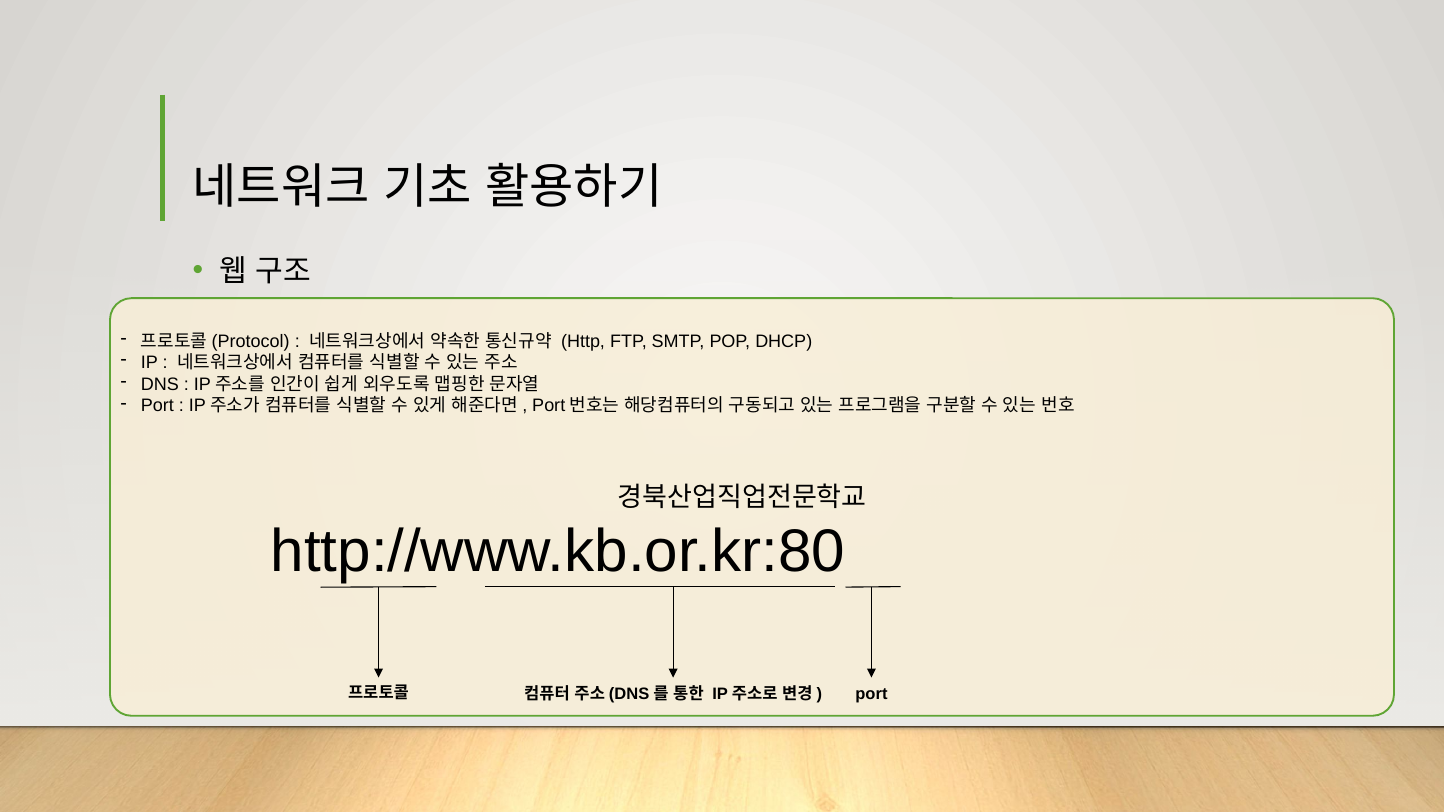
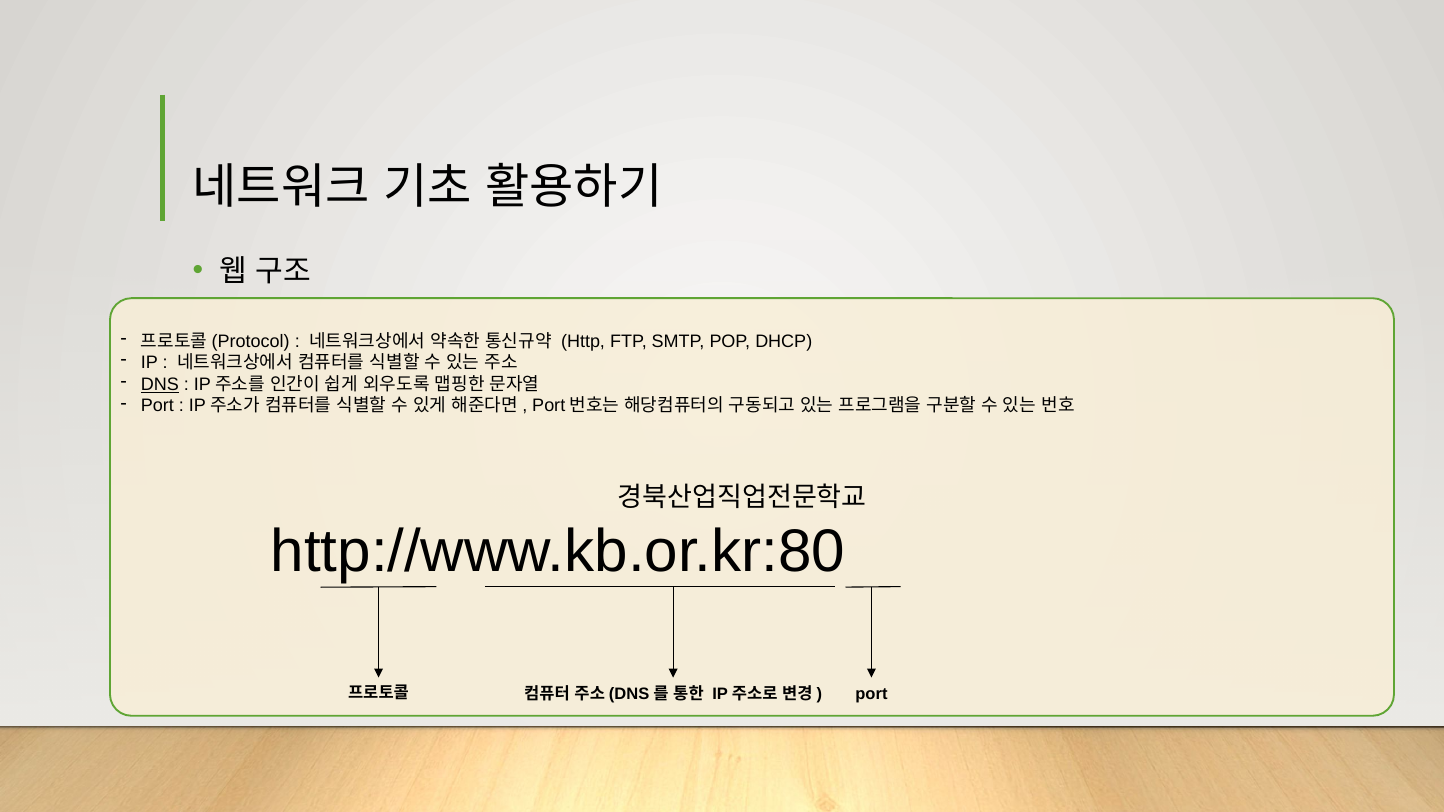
DNS underline: none -> present (160, 384)
